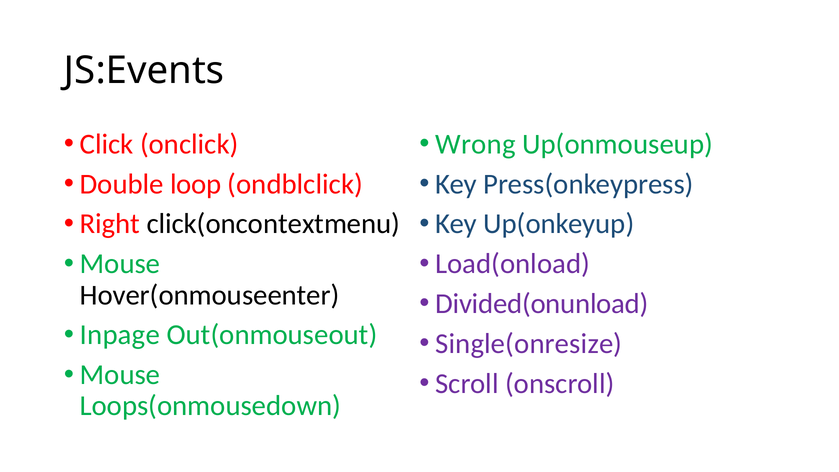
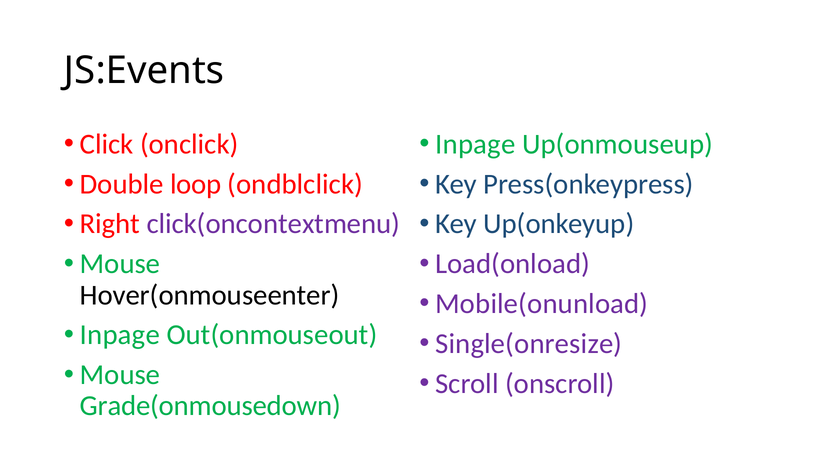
Wrong: Wrong -> Inpage (475, 144)
click(oncontextmenu colour: black -> purple (273, 224)
Divided(onunload: Divided(onunload -> Mobile(onunload (542, 304)
Loops(onmousedown: Loops(onmousedown -> Grade(onmousedown (210, 406)
